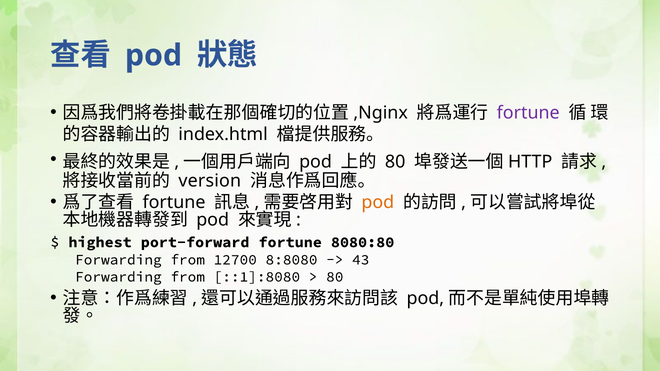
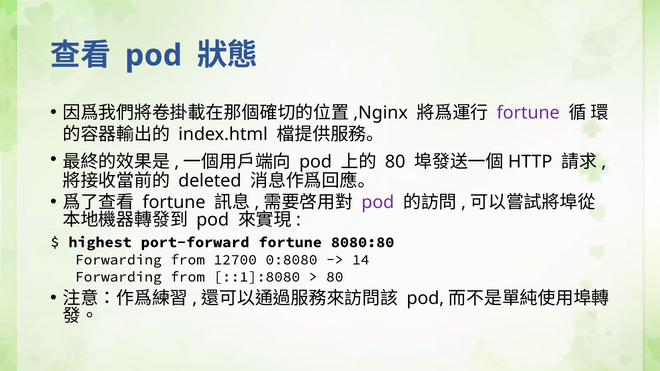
version: version -> deleted (210, 181)
pod colour: orange -> purple (378, 203)
8:8080: 8:8080 -> 0:8080 (292, 260)
43: 43 -> 14 (361, 260)
